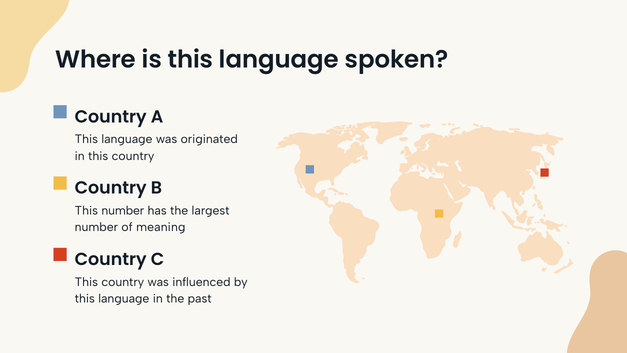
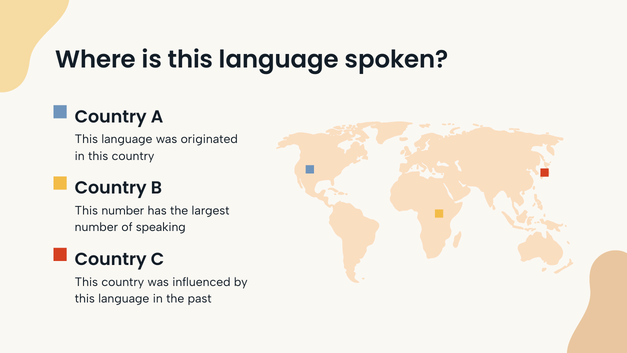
meaning: meaning -> speaking (161, 227)
